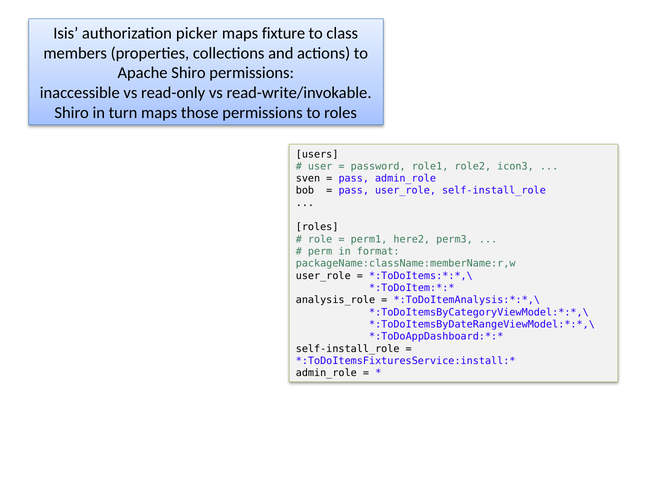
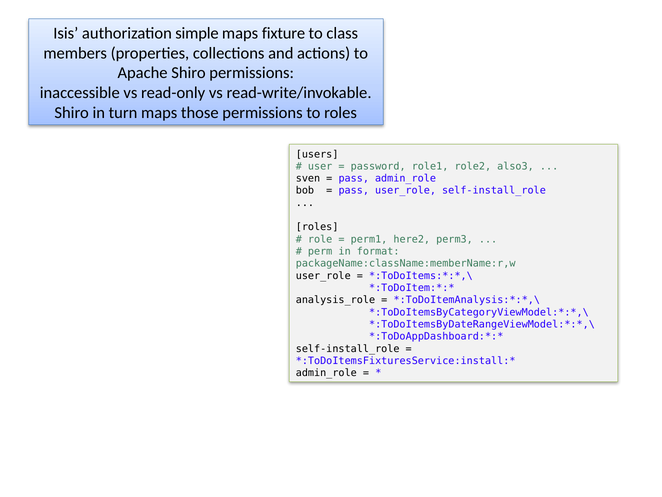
picker: picker -> simple (197, 33)
icon3: icon3 -> also3 (515, 166)
